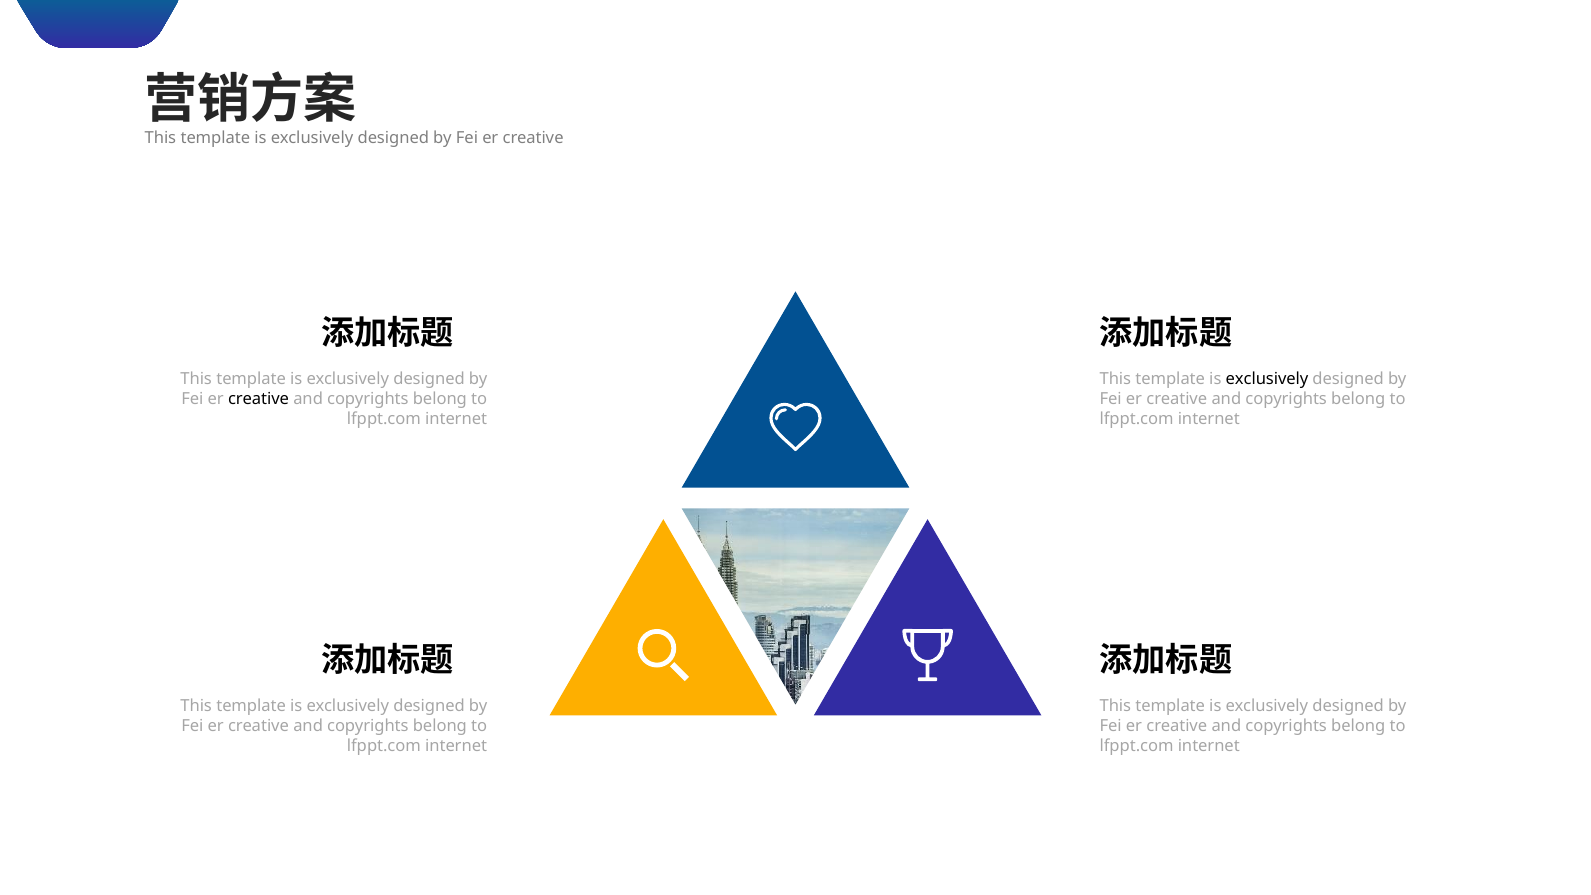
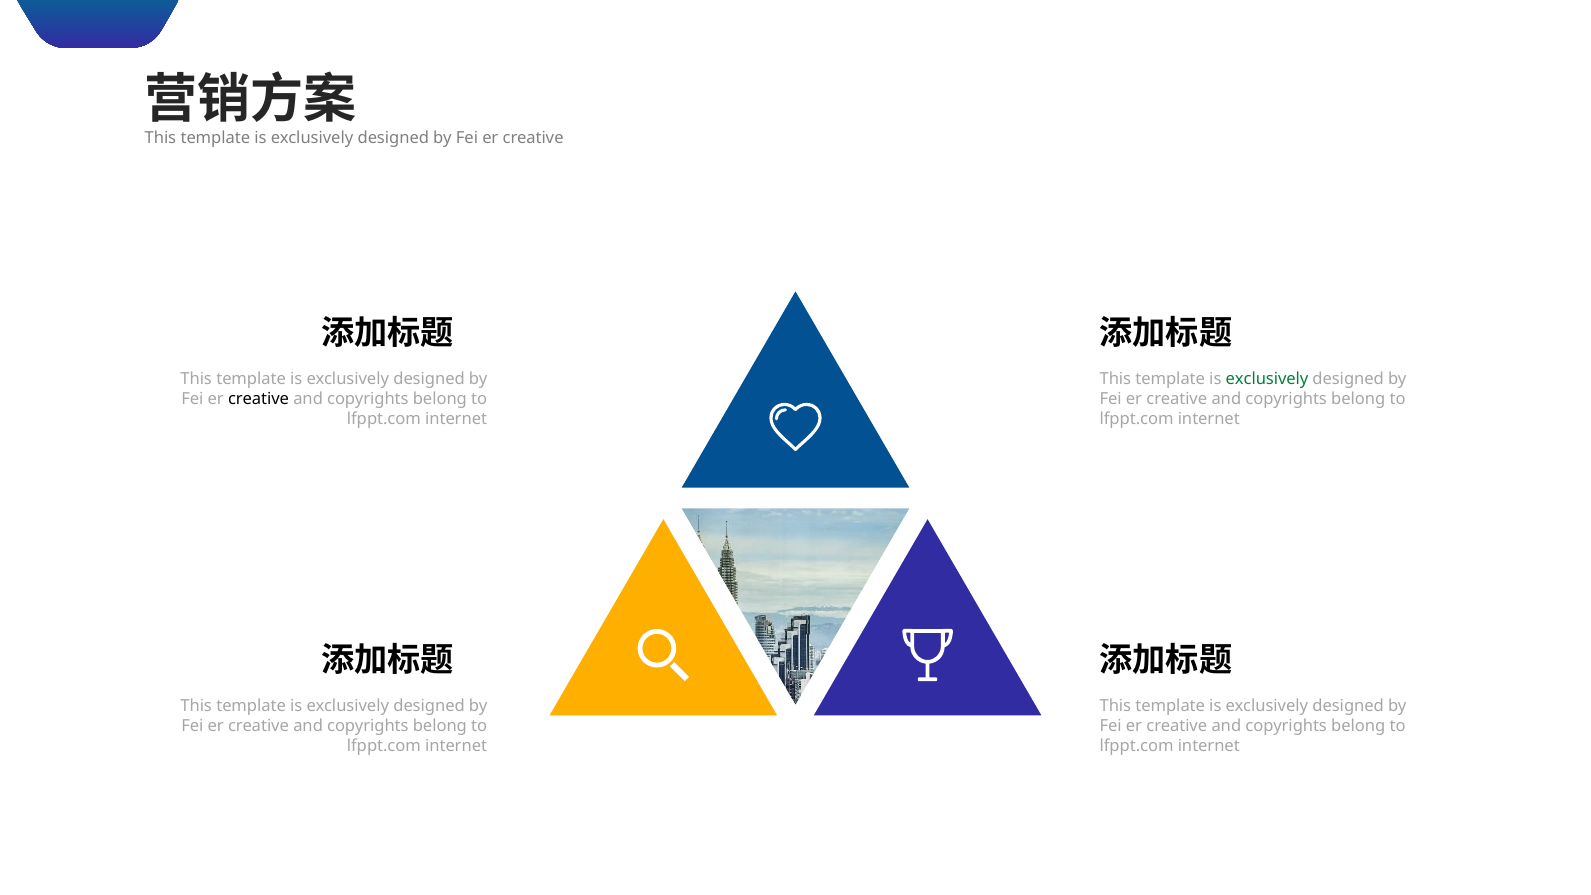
exclusively colour: black -> green (1267, 379)
